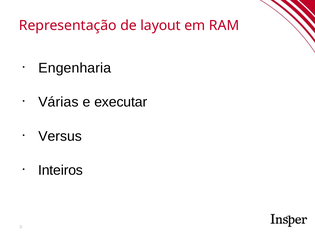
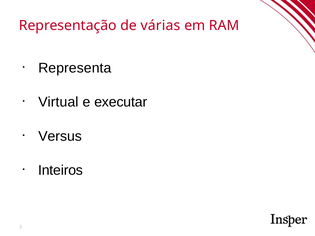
layout: layout -> várias (161, 25)
Engenharia: Engenharia -> Representa (75, 68)
Várias: Várias -> Virtual (58, 102)
